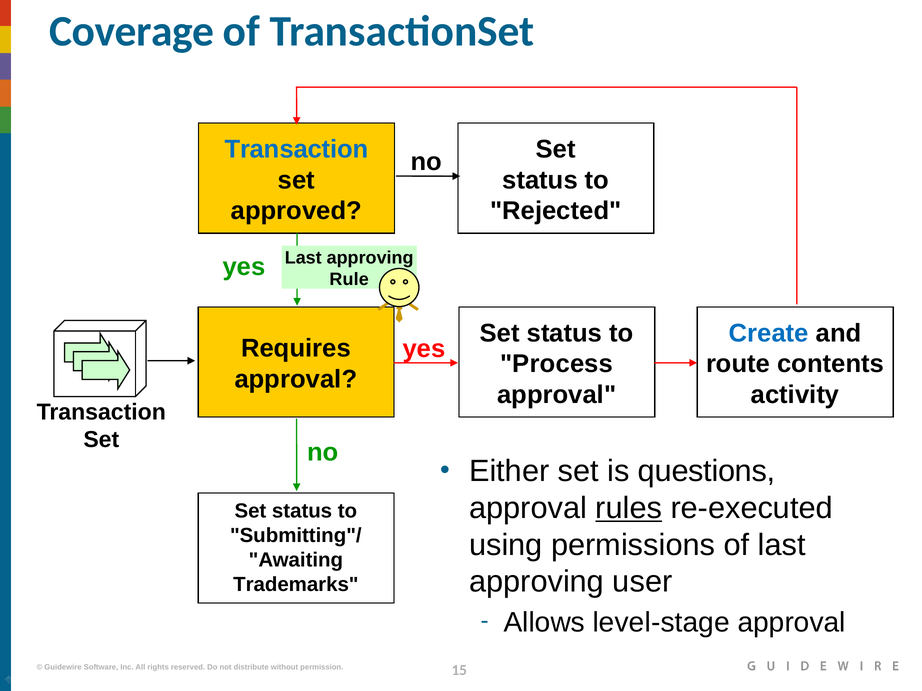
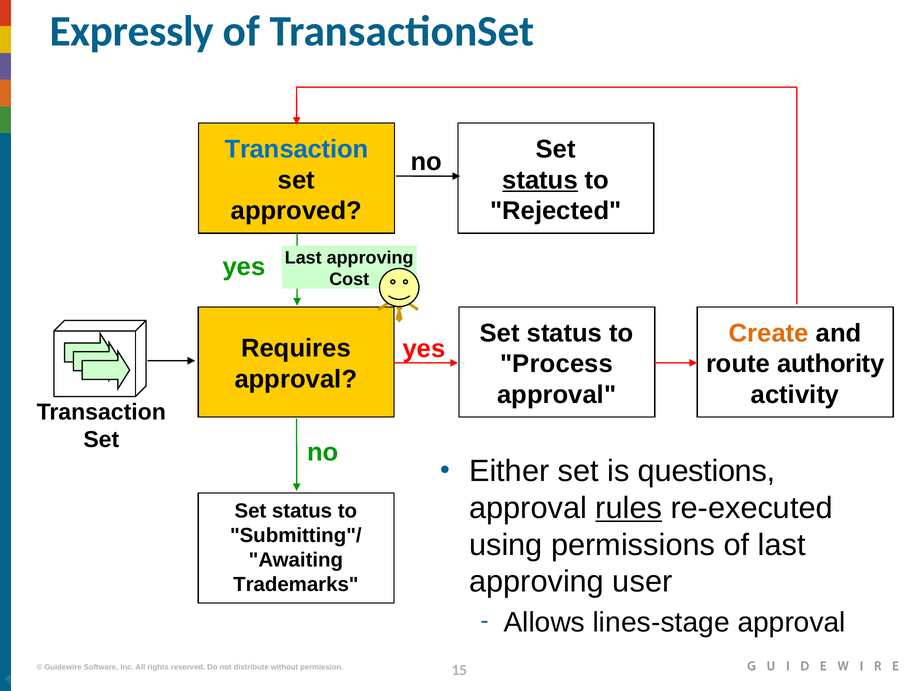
Coverage: Coverage -> Expressly (132, 31)
status underline: none -> present (540, 180)
Rule: Rule -> Cost (349, 279)
Create colour: blue -> orange (769, 333)
contents: contents -> authority (831, 364)
level-stage: level-stage -> lines-stage (661, 623)
